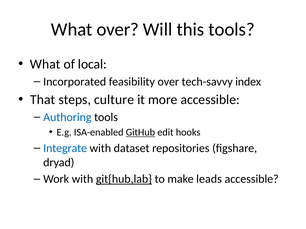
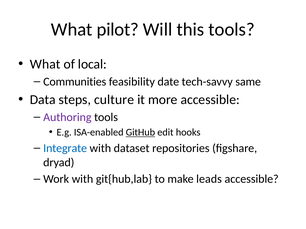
What over: over -> pilot (118, 30)
Incorporated: Incorporated -> Communities (75, 82)
feasibility over: over -> date (168, 82)
index: index -> same (248, 82)
That: That -> Data (43, 100)
Authoring colour: blue -> purple (67, 117)
git{hub,lab underline: present -> none (124, 179)
